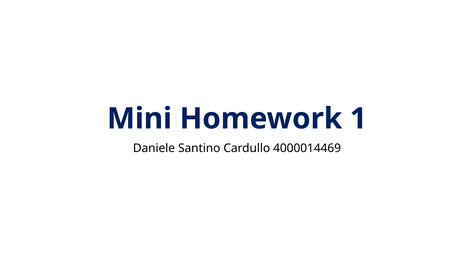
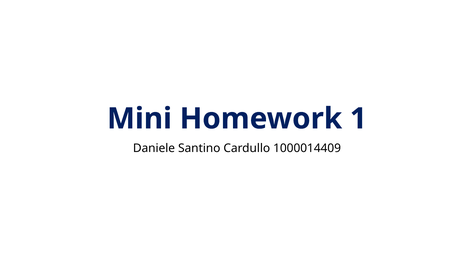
4000014469: 4000014469 -> 1000014409 (307, 148)
